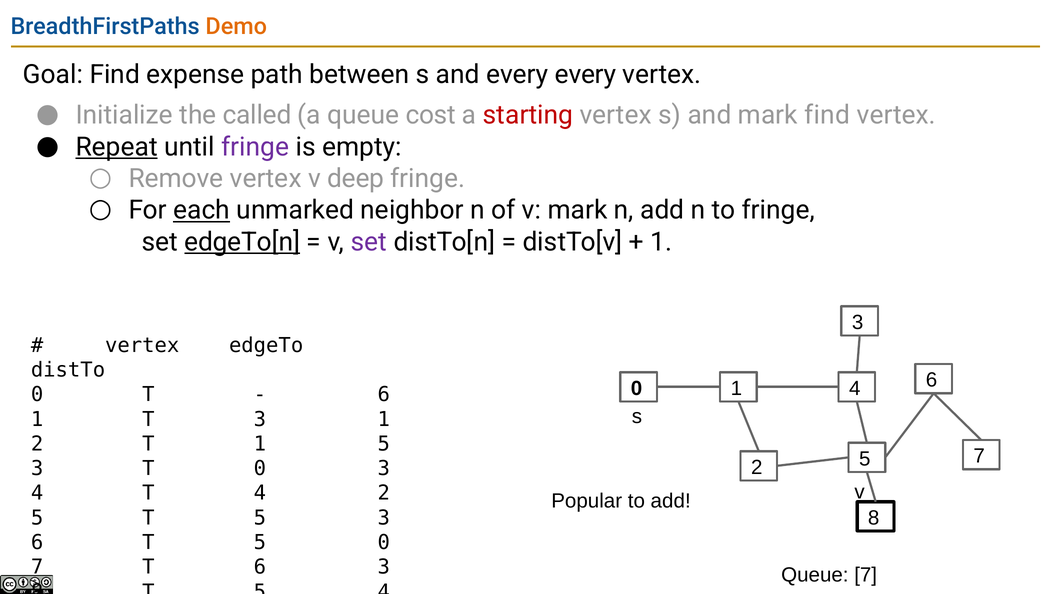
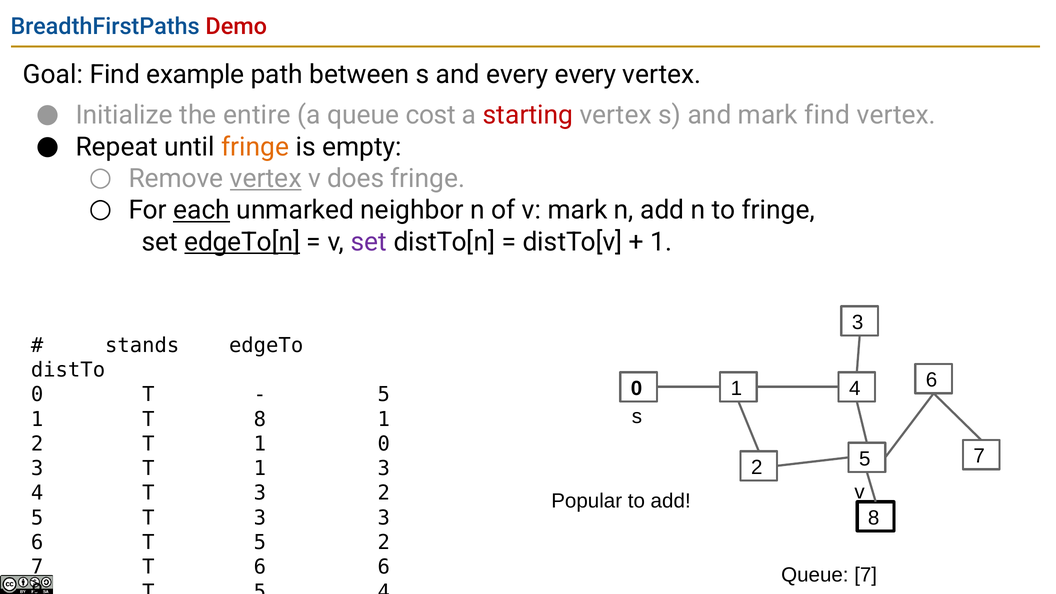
Demo colour: orange -> red (236, 26)
expense: expense -> example (195, 75)
called: called -> entire (257, 115)
Repeat underline: present -> none (117, 147)
fringe colour: purple -> orange (255, 147)
vertex underline: none -> present (266, 179)
deep: deep -> does (356, 179)
vertex: vertex -> stands (142, 345)
6: 6 -> 5 (384, 395)
T 3: 3 -> 8 (260, 419)
1 5: 5 -> 0 (384, 444)
3 T 0: 0 -> 1 (260, 469)
4 T 4: 4 -> 3 (260, 493)
5 T 5: 5 -> 3 (260, 518)
5 0: 0 -> 2 (384, 543)
6 3: 3 -> 6 (384, 567)
